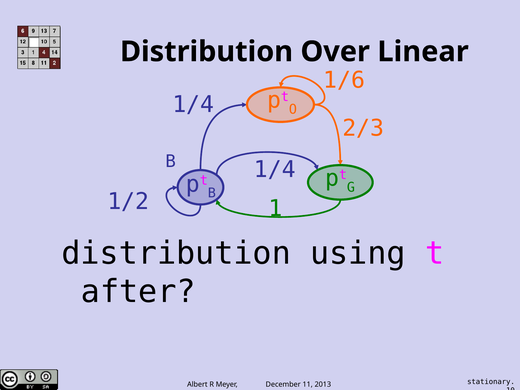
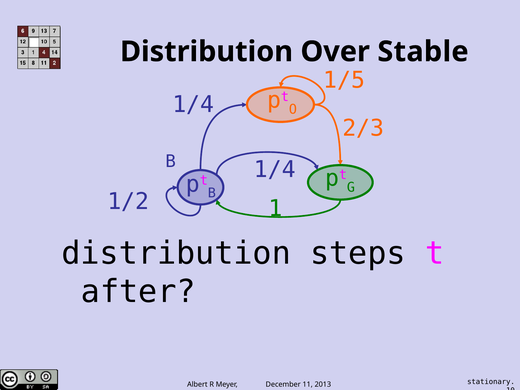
Linear: Linear -> Stable (423, 52)
1/6: 1/6 -> 1/5 (344, 80)
using: using -> steps (358, 253)
